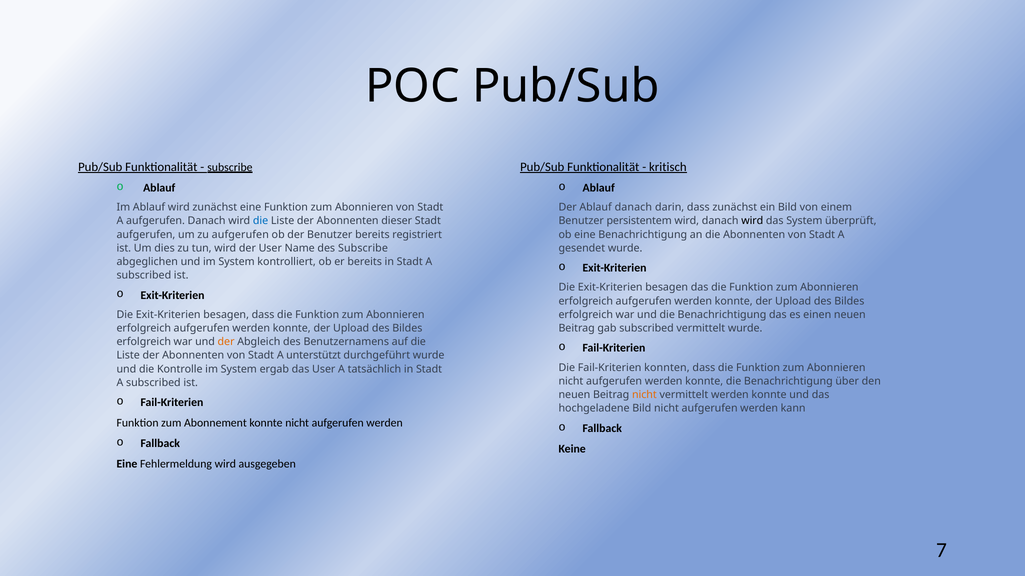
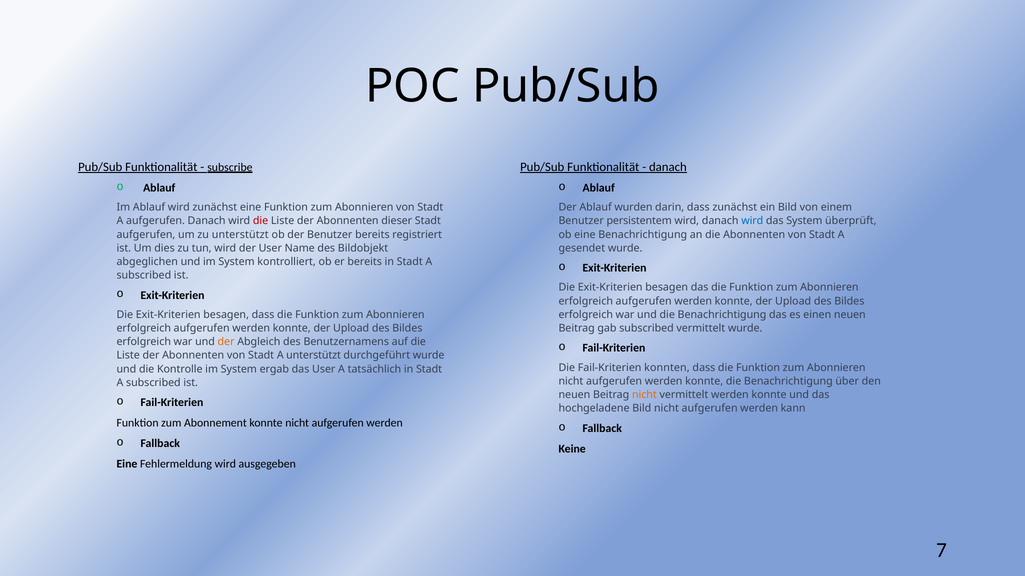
kritisch: kritisch -> danach (668, 167)
Ablauf danach: danach -> wurden (633, 207)
die colour: blue -> red (261, 221)
wird colour: black -> blue (752, 221)
zu aufgerufen: aufgerufen -> unterstützt (240, 235)
des Subscribe: Subscribe -> Bildobjekt (363, 248)
